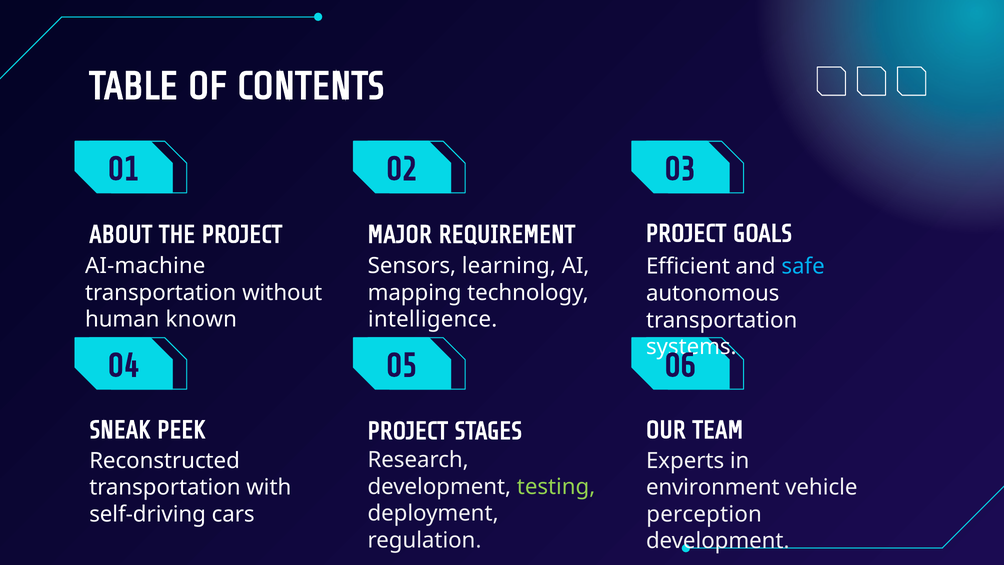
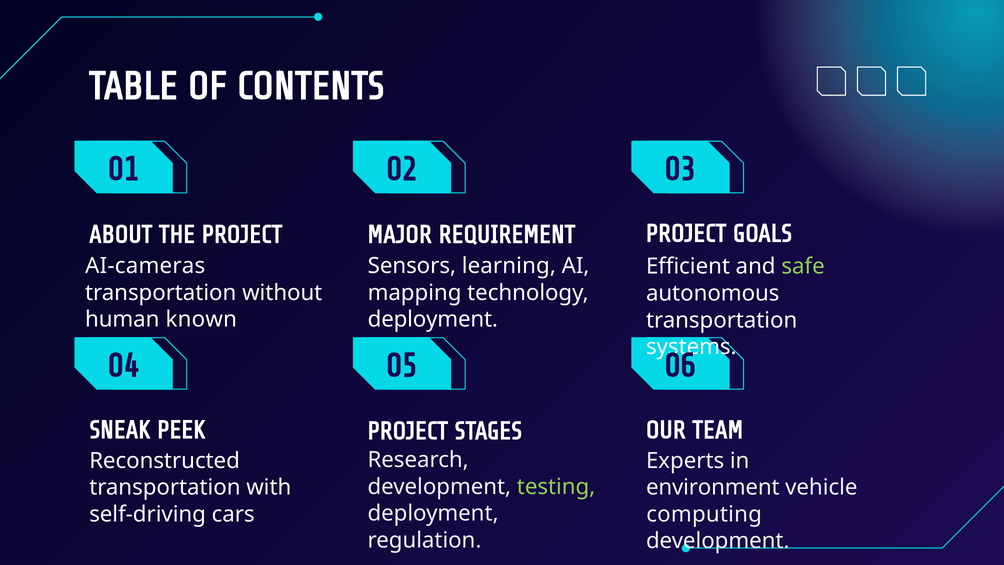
AI-machine: AI-machine -> AI-cameras (145, 266)
safe colour: light blue -> light green (803, 267)
intelligence: intelligence -> deployment (433, 319)
perception: perception -> computing (704, 514)
